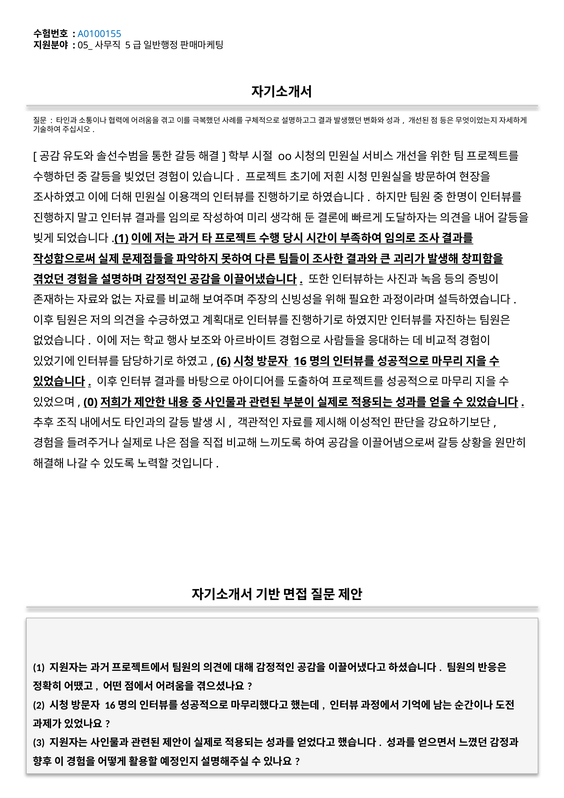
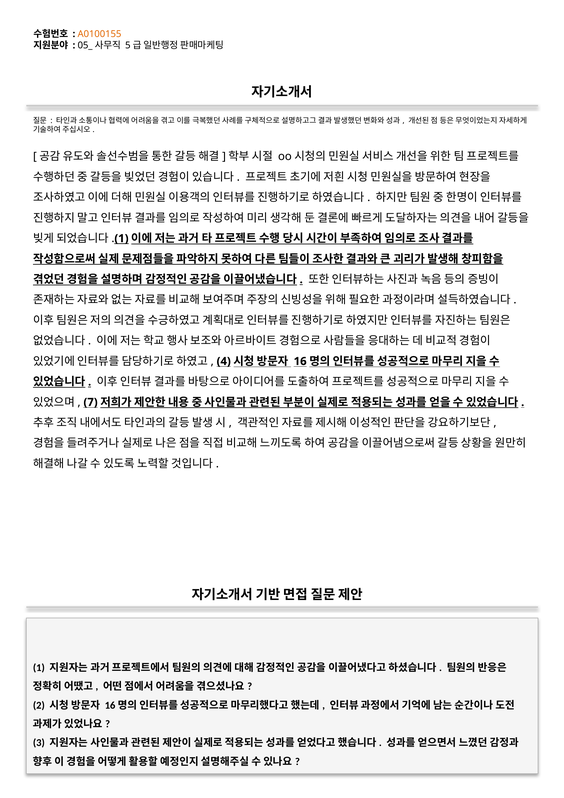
A0100155 colour: blue -> orange (99, 34)
6: 6 -> 4 (224, 361)
0: 0 -> 7 (91, 402)
